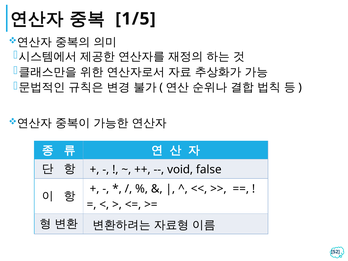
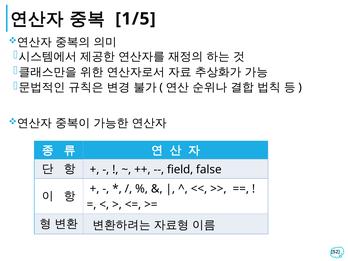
void: void -> field (180, 169)
